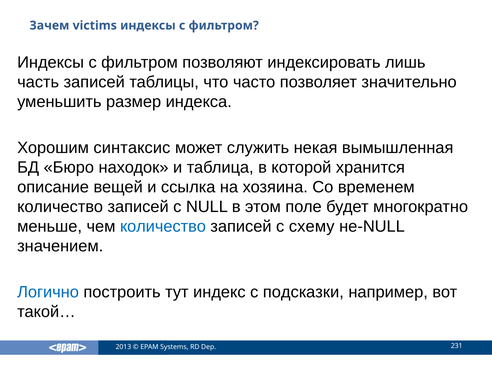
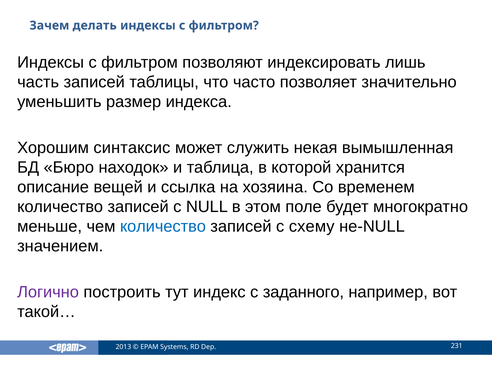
victims: victims -> делать (95, 25)
Логично colour: blue -> purple (48, 292)
подсказки: подсказки -> заданного (303, 292)
